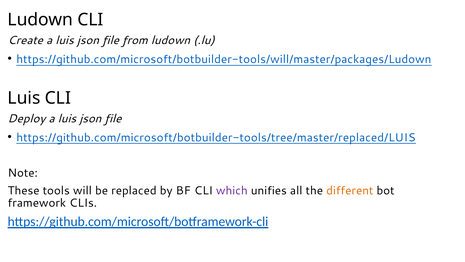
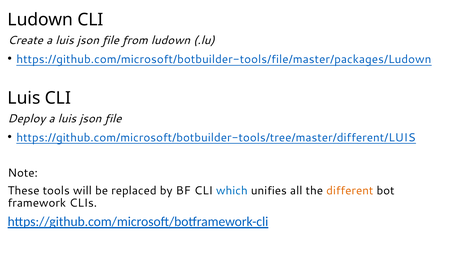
https://github.com/microsoft/botbuilder-tools/will/master/packages/Ludown: https://github.com/microsoft/botbuilder-tools/will/master/packages/Ludown -> https://github.com/microsoft/botbuilder-tools/file/master/packages/Ludown (224, 59)
https://github.com/microsoft/botbuilder-tools/tree/master/replaced/LUIS: https://github.com/microsoft/botbuilder-tools/tree/master/replaced/LUIS -> https://github.com/microsoft/botbuilder-tools/tree/master/different/LUIS (216, 137)
which colour: purple -> blue (232, 190)
